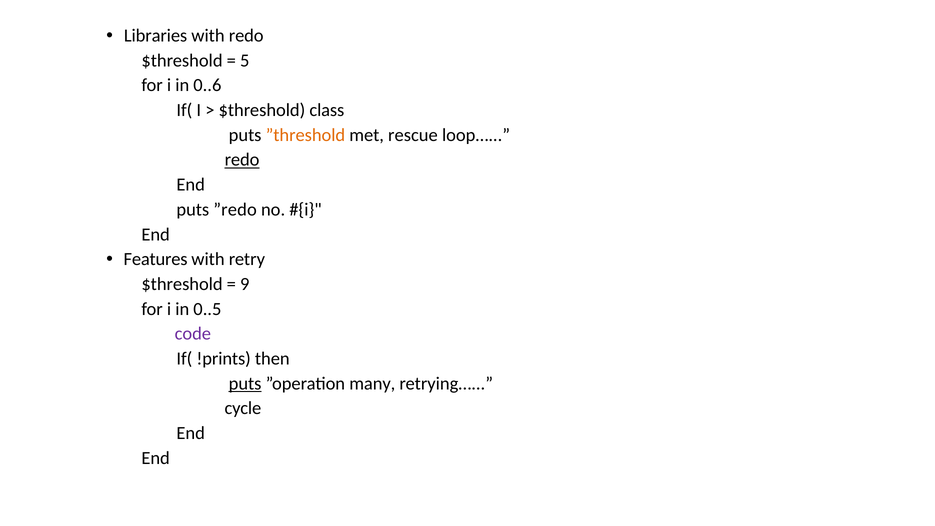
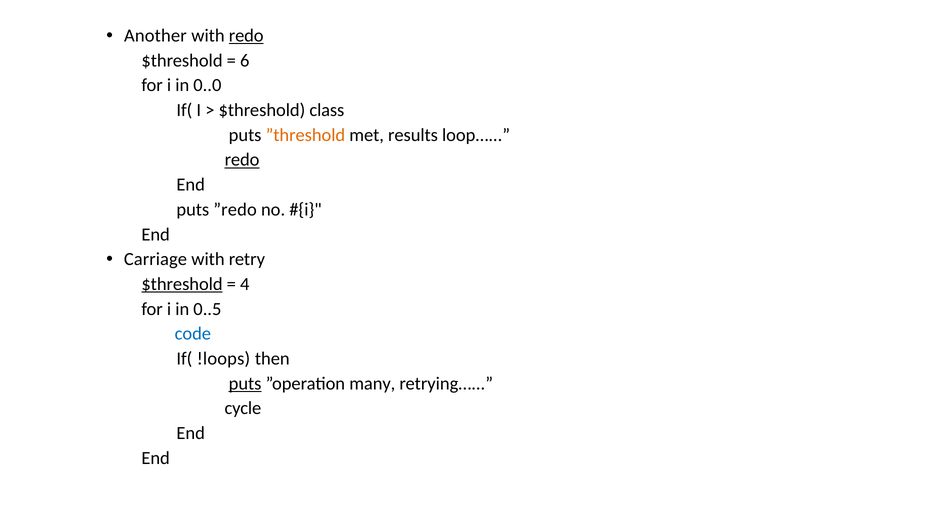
Libraries: Libraries -> Another (155, 36)
redo underline: none -> present (246, 36)
5: 5 -> 6 (245, 60)
0..6: 0..6 -> 0..0 (207, 85)
rescue: rescue -> results (413, 135)
Features: Features -> Carriage (155, 259)
$threshold underline: none -> present (182, 284)
9: 9 -> 4 (245, 284)
code colour: purple -> blue (193, 334)
!prints: !prints -> !loops (223, 359)
